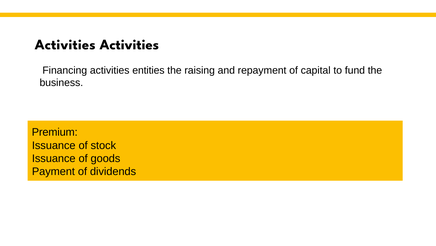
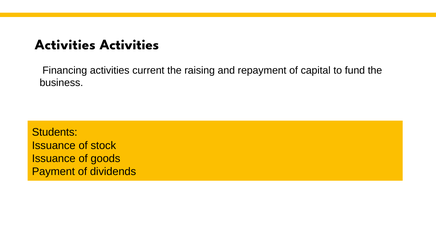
entities: entities -> current (148, 70)
Premium: Premium -> Students (55, 132)
